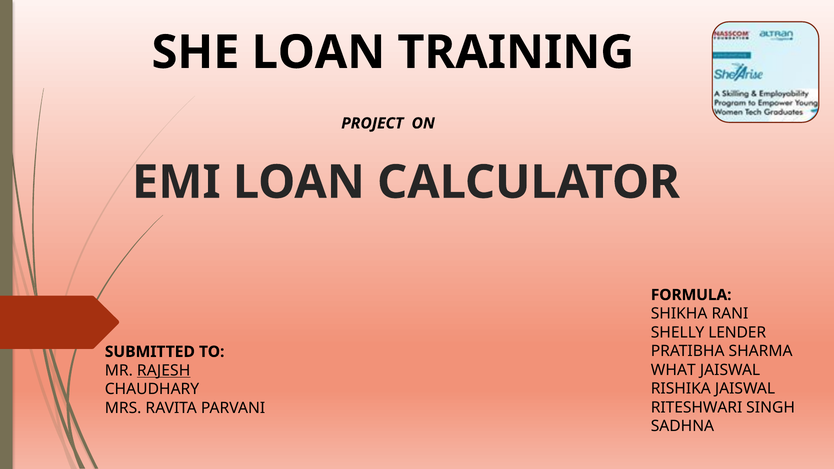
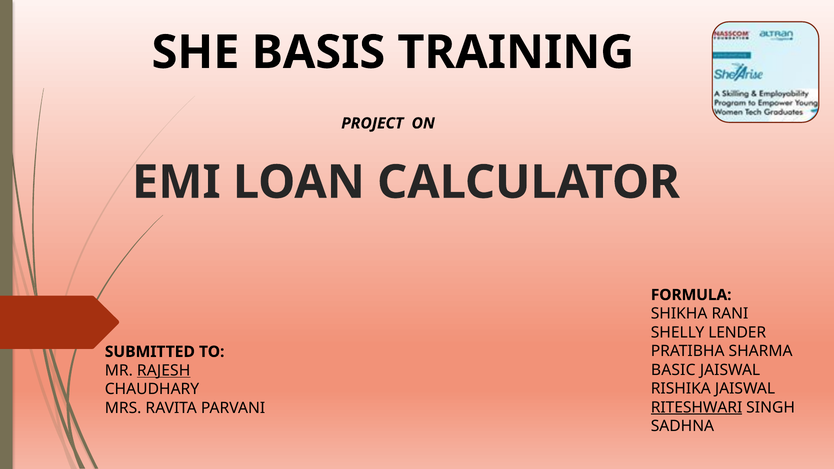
SHE LOAN: LOAN -> BASIS (318, 52)
WHAT: WHAT -> BASIC (673, 370)
RITESHWARI underline: none -> present (697, 408)
